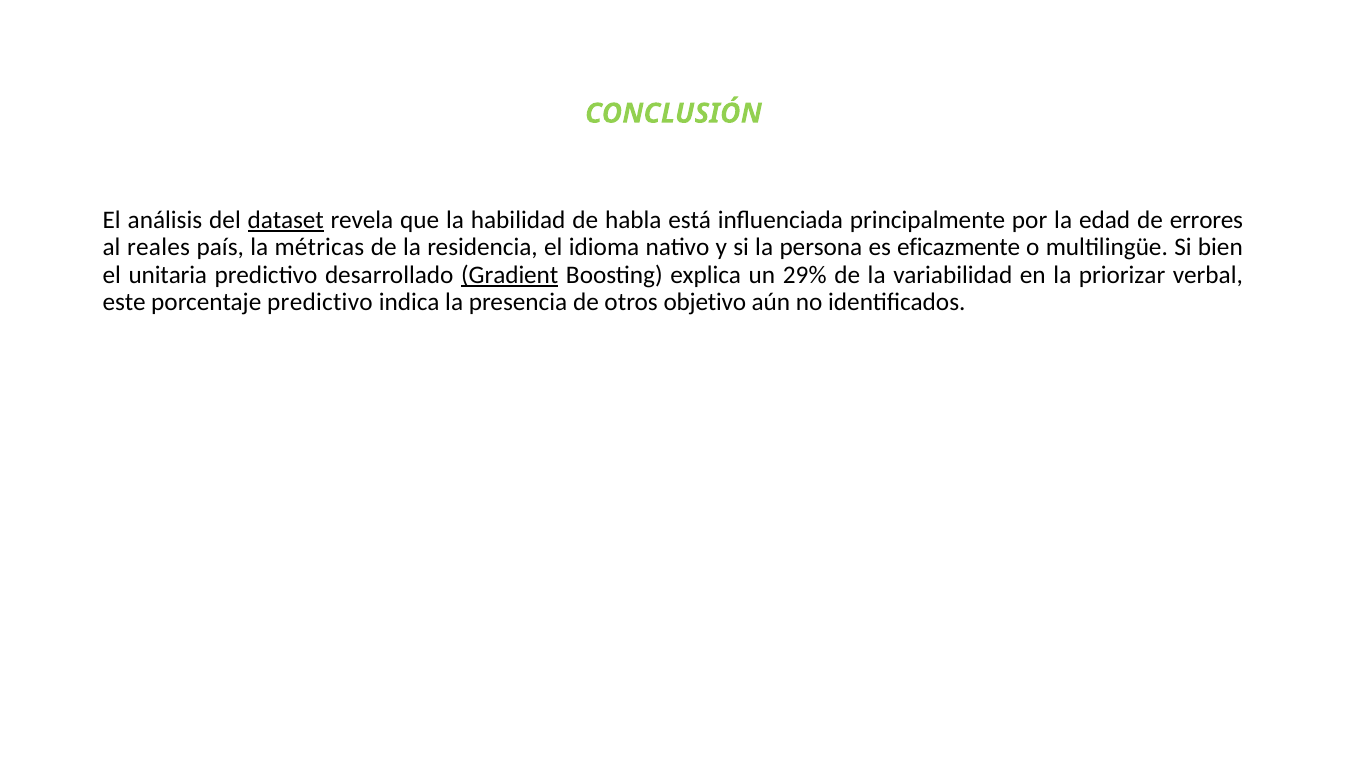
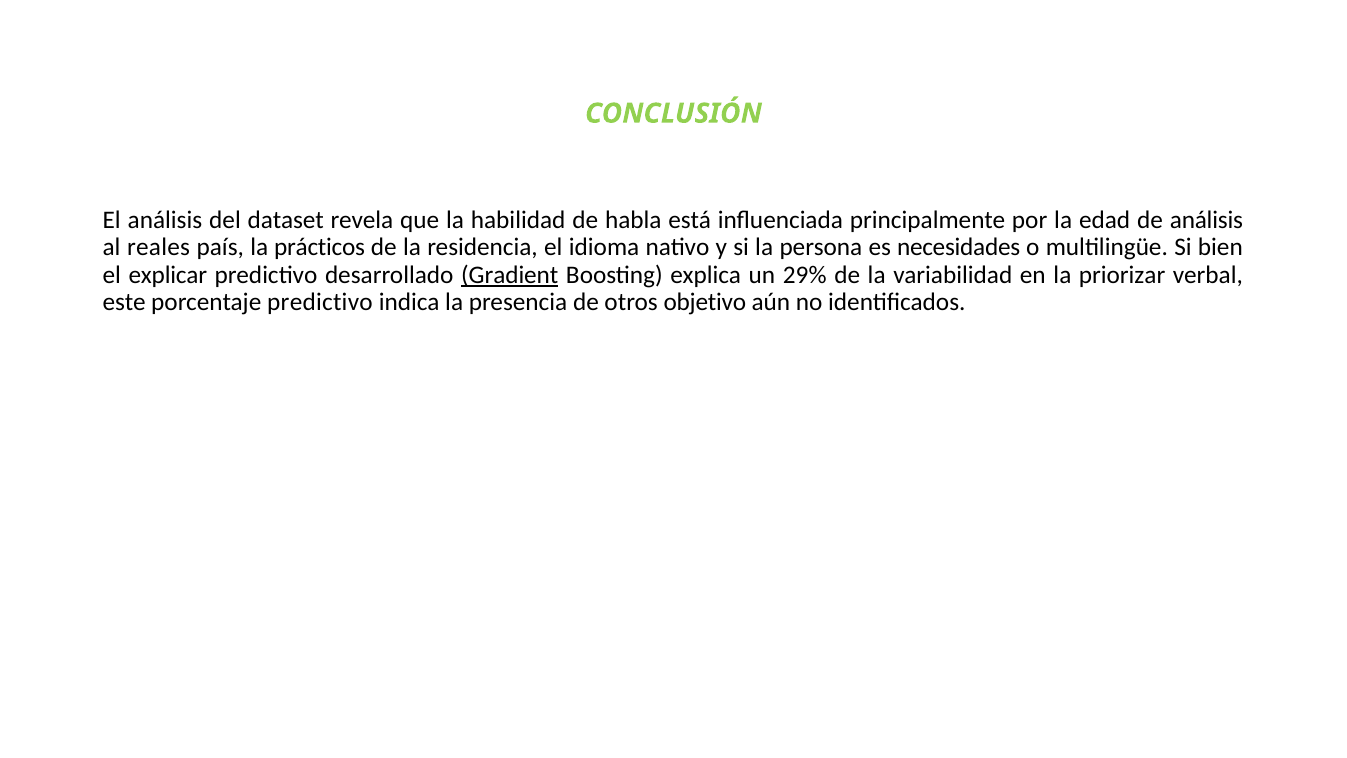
dataset underline: present -> none (286, 220)
de errores: errores -> análisis (1206, 220)
métricas: métricas -> prácticos (320, 248)
eficazmente: eficazmente -> necesidades (959, 248)
unitaria: unitaria -> explicar (168, 275)
